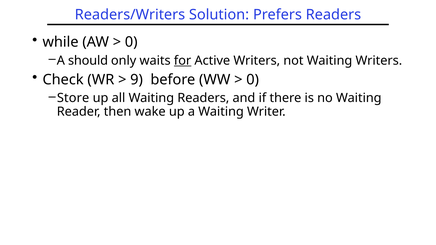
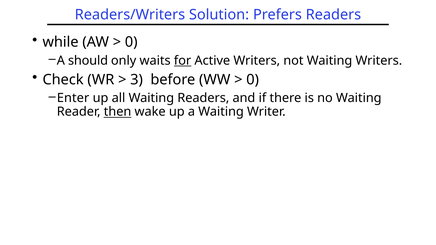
9: 9 -> 3 (137, 80)
Store: Store -> Enter (73, 98)
then underline: none -> present (118, 112)
